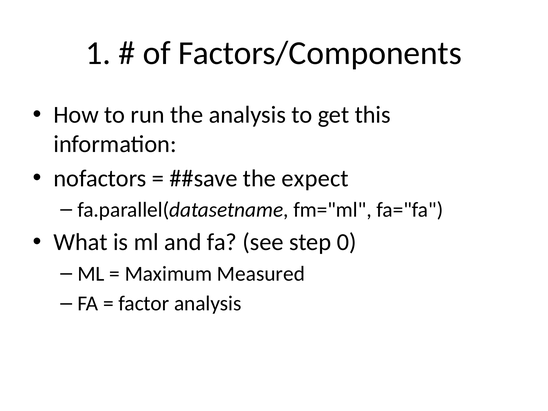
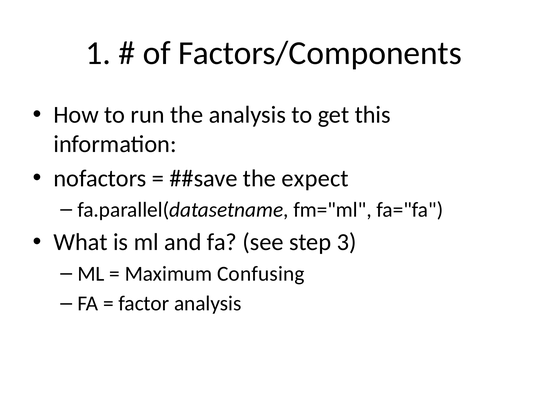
0: 0 -> 3 (347, 242)
Measured: Measured -> Confusing (261, 274)
